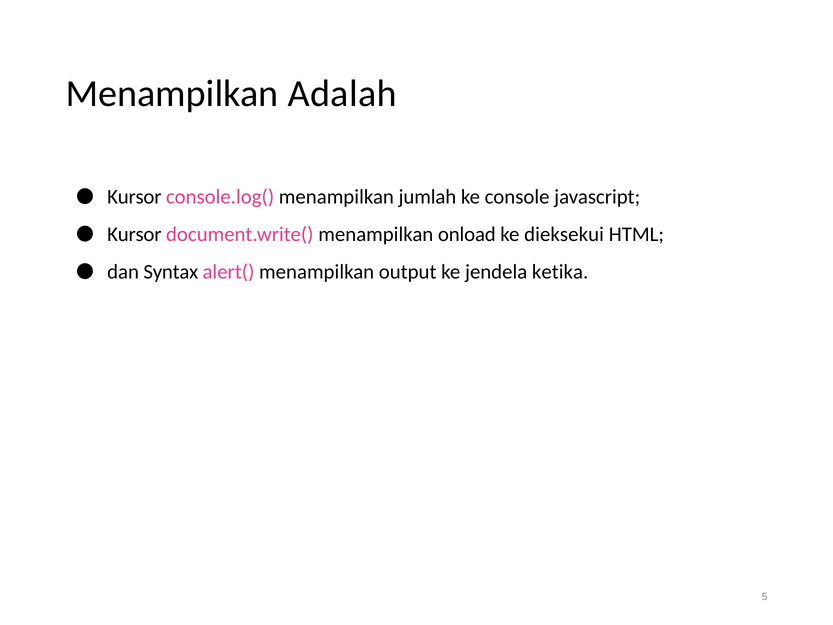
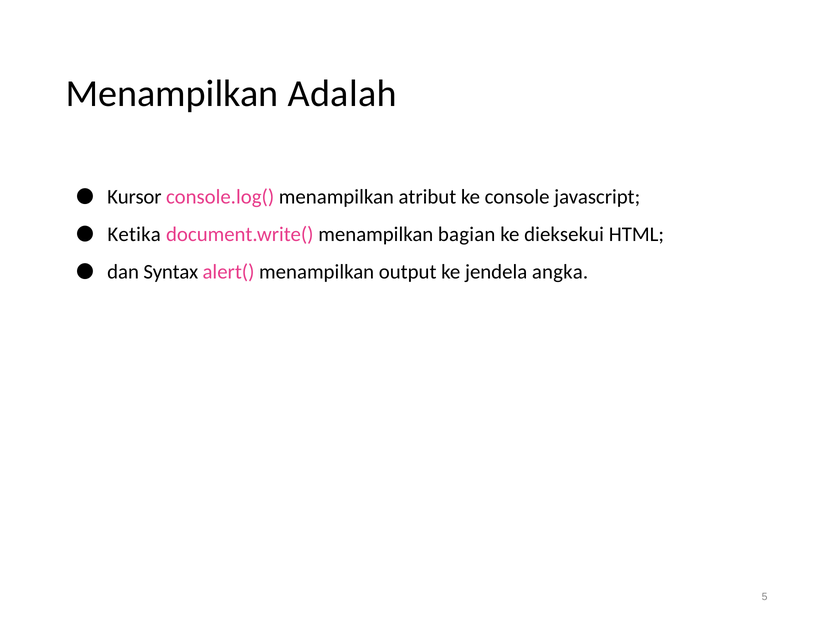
jumlah: jumlah -> atribut (427, 197)
Kursor: Kursor -> Ketika (134, 234)
onload: onload -> bagian (467, 234)
ketika: ketika -> angka (560, 272)
